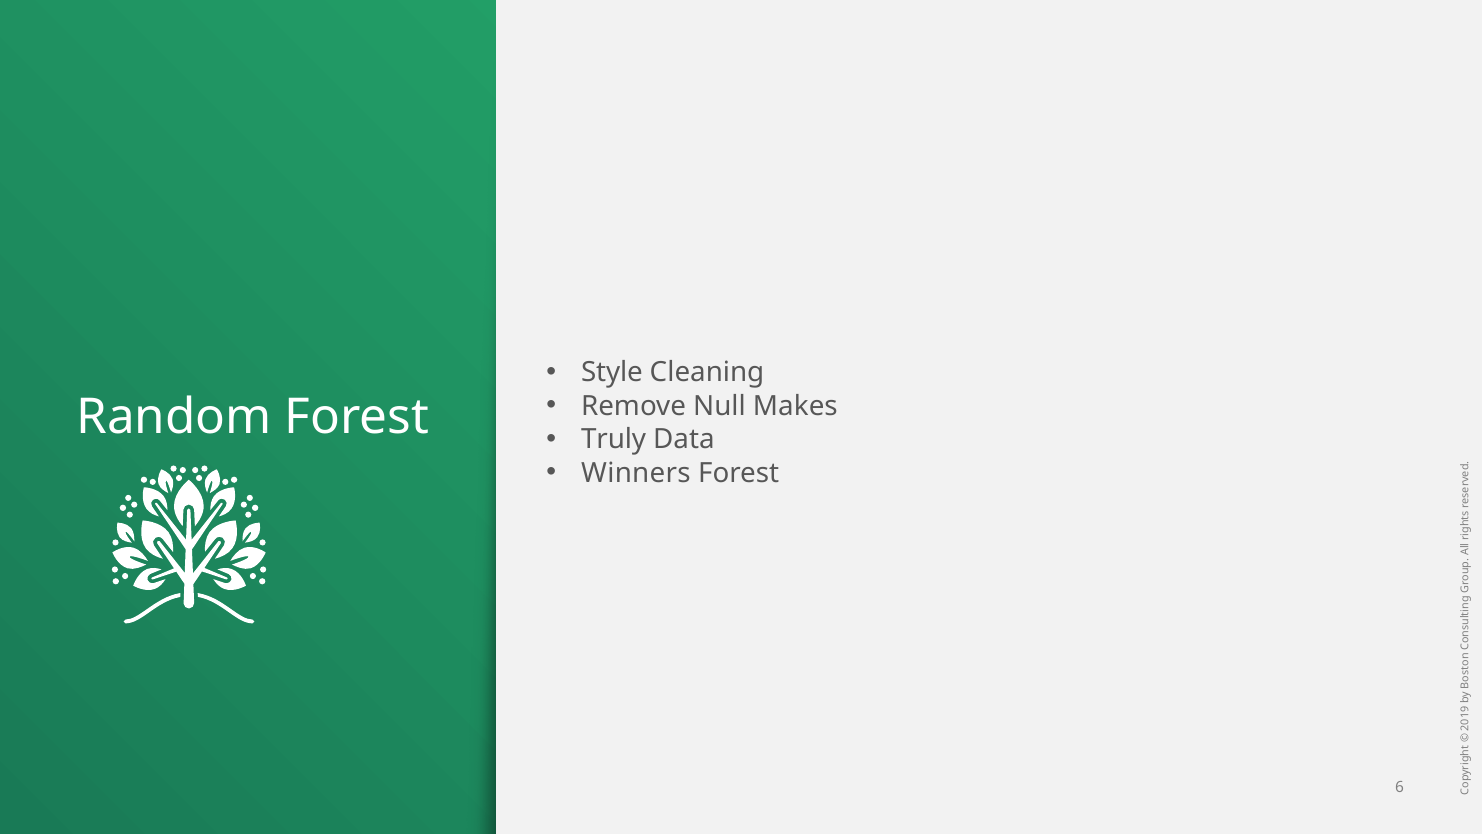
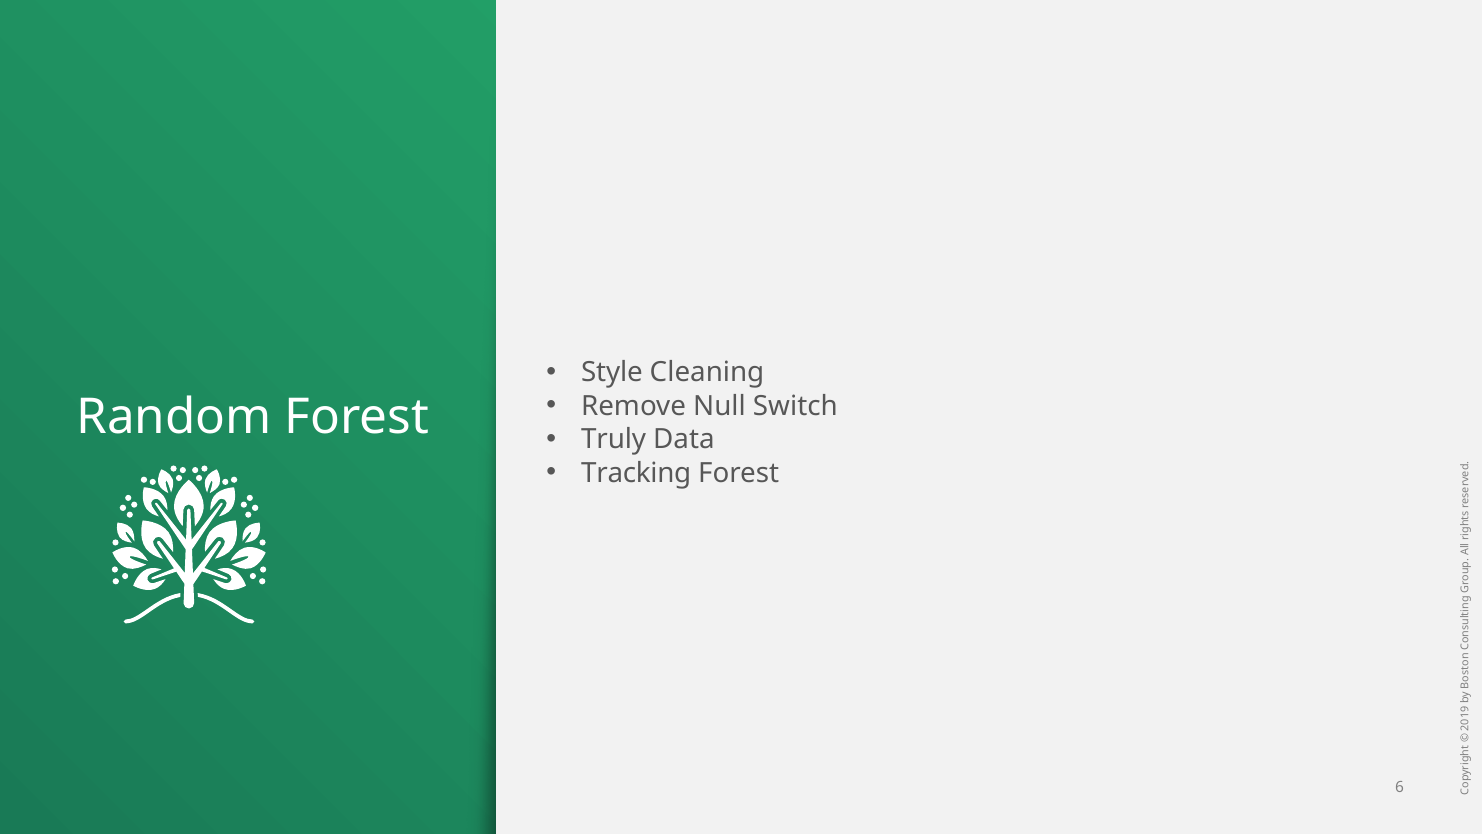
Makes: Makes -> Switch (795, 406)
Winners: Winners -> Tracking (636, 473)
